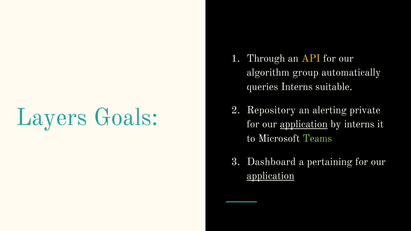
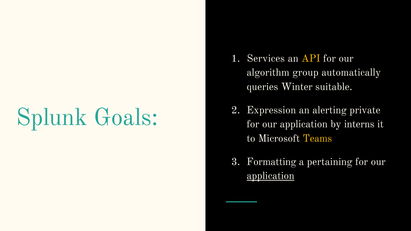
Through: Through -> Services (266, 58)
queries Interns: Interns -> Winter (297, 87)
Repository: Repository -> Expression (271, 110)
Layers: Layers -> Splunk (52, 117)
application underline: present -> none (304, 124)
Teams colour: light green -> yellow (317, 138)
Dashboard: Dashboard -> Formatting (271, 162)
